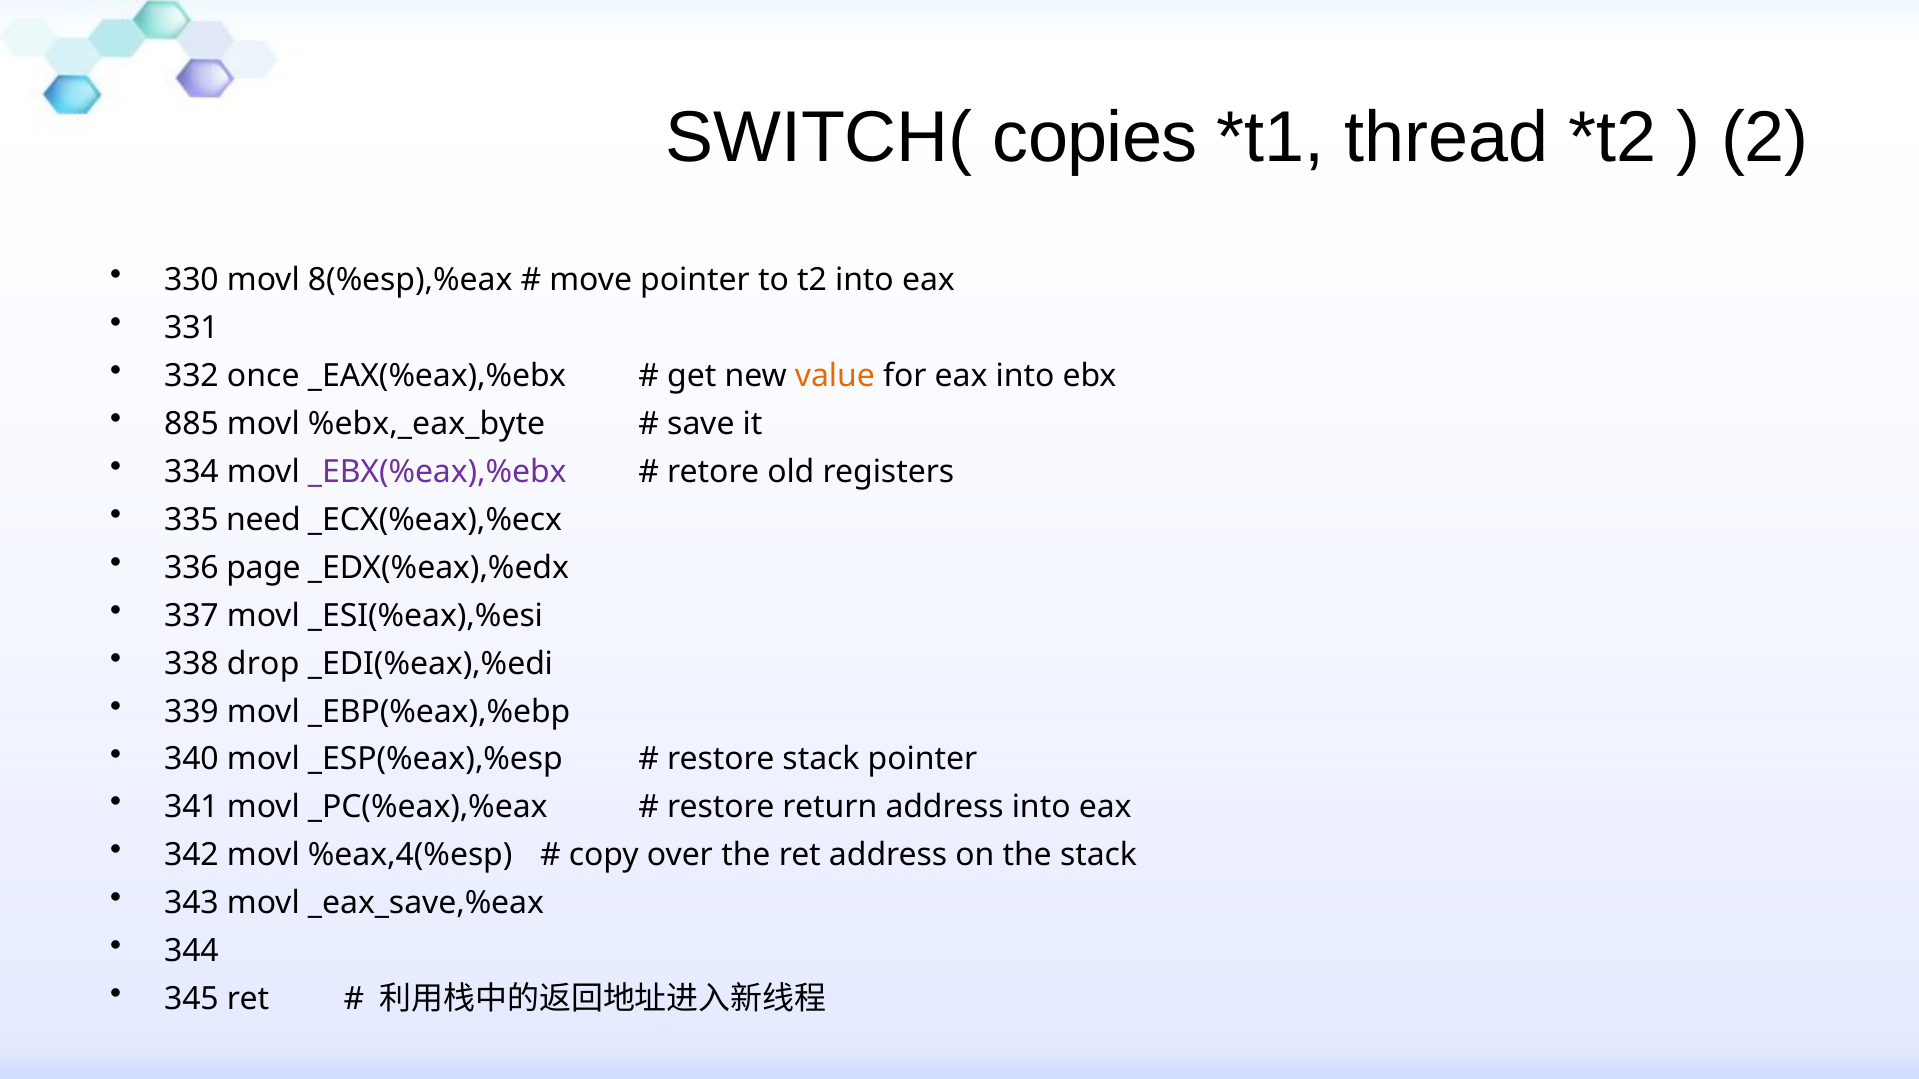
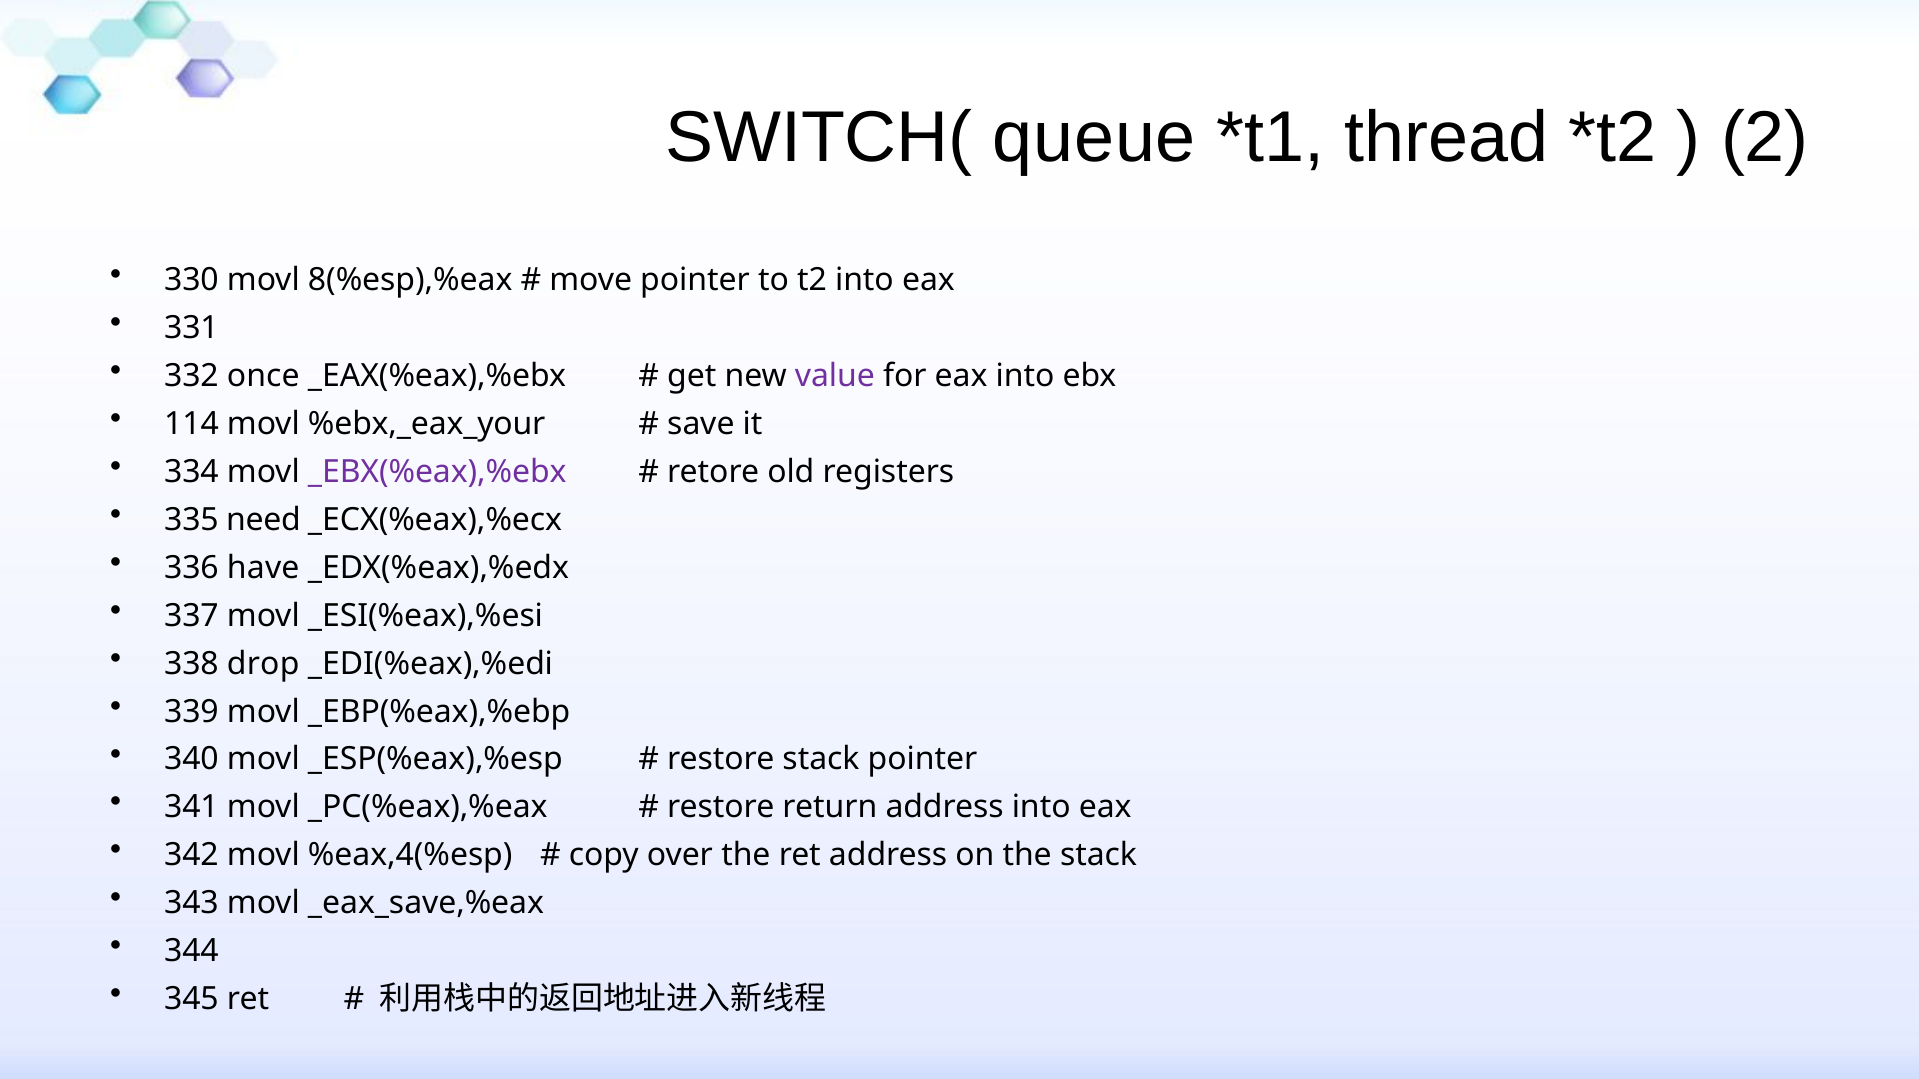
copies: copies -> queue (1094, 138)
value colour: orange -> purple (835, 376)
885: 885 -> 114 (191, 424)
%ebx,_eax_byte: %ebx,_eax_byte -> %ebx,_eax_your (427, 424)
page: page -> have (263, 568)
